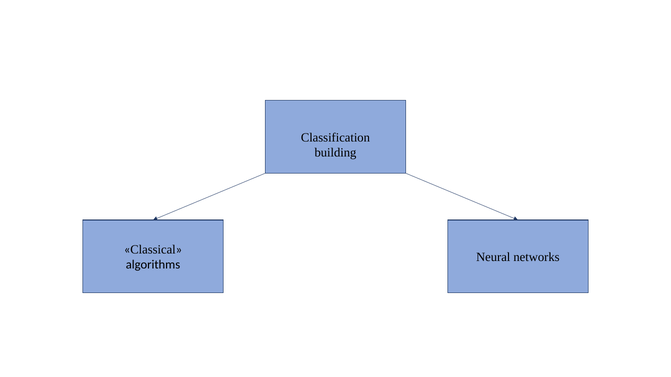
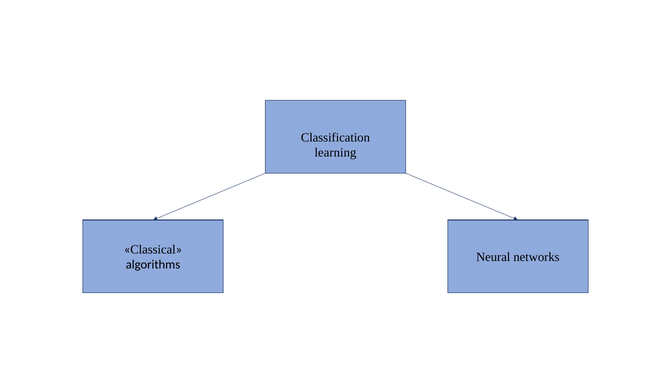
building: building -> learning (335, 153)
